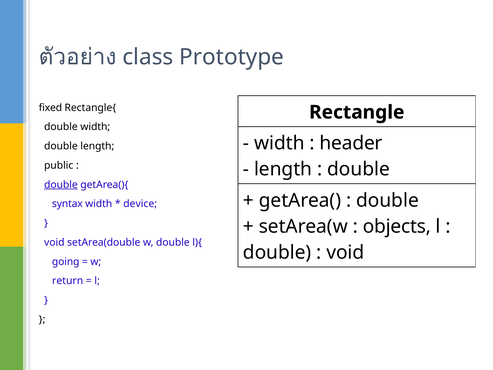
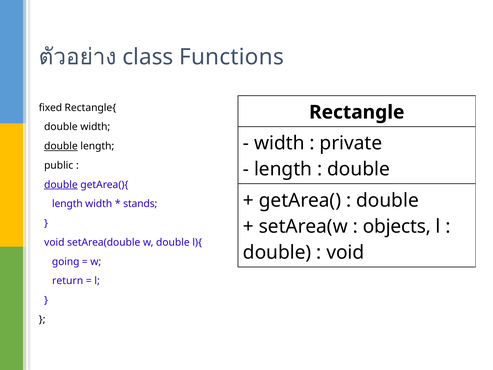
Prototype: Prototype -> Functions (232, 57)
header: header -> private (351, 143)
double underline: none -> present (61, 146)
syntax: syntax -> length (67, 204)
device: device -> stands (140, 204)
